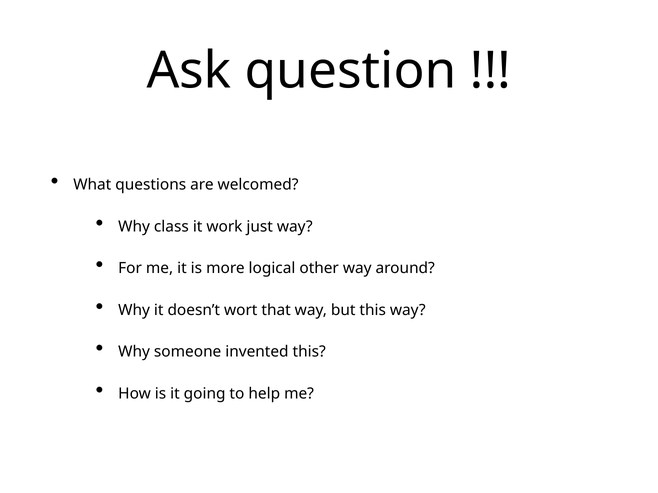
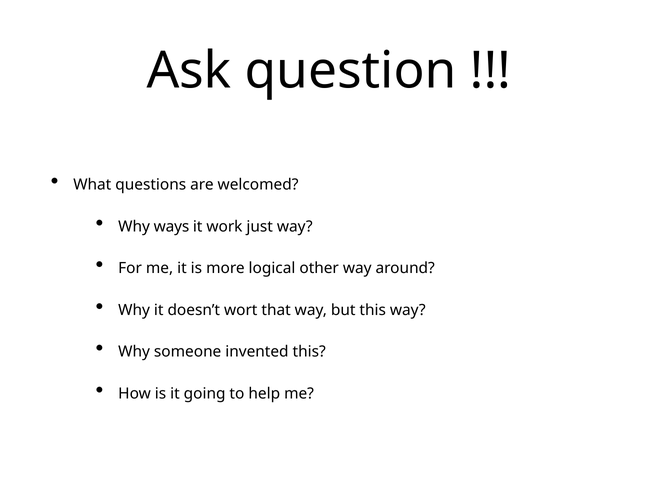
class: class -> ways (171, 227)
